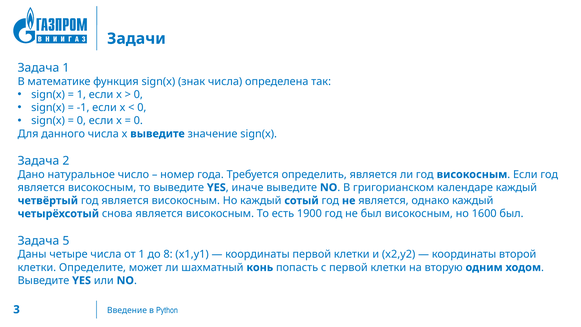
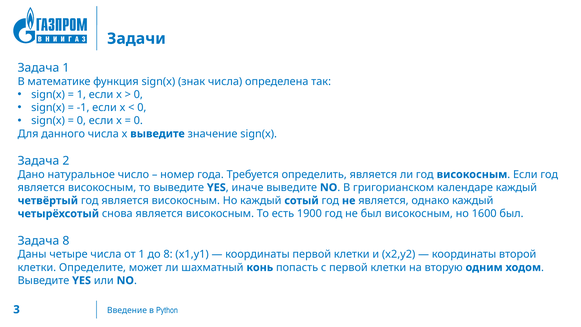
Задача 5: 5 -> 8 (66, 241)
